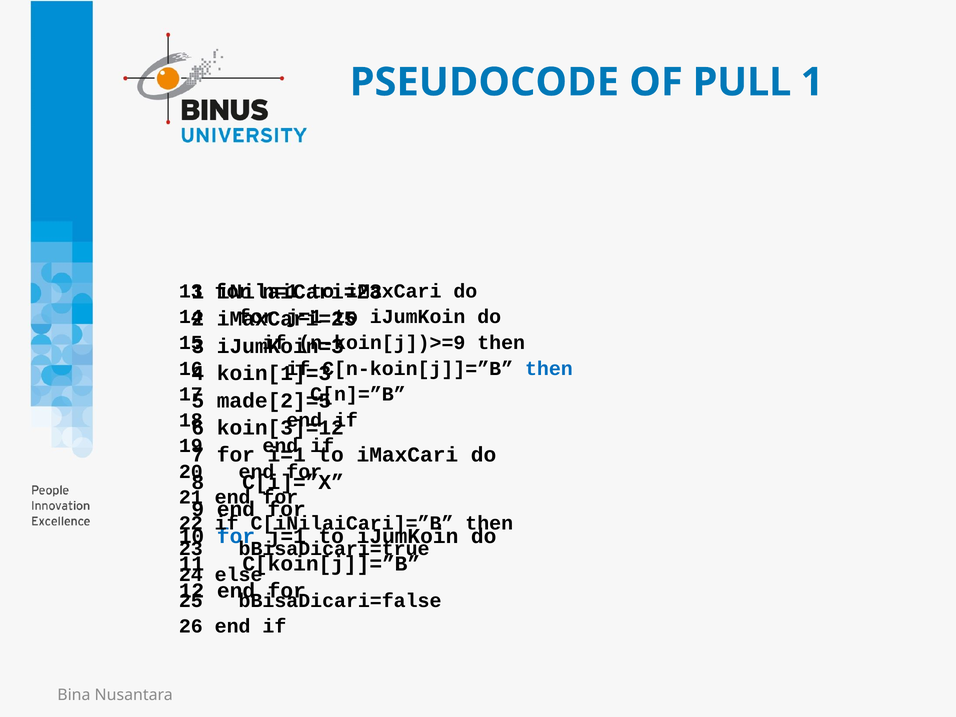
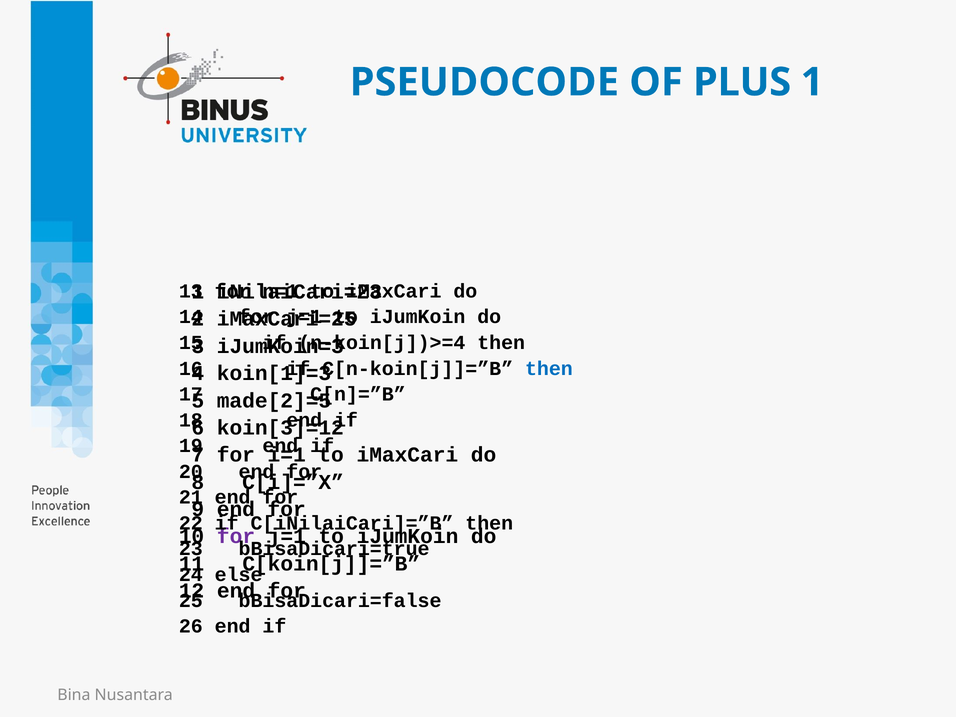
PULL: PULL -> PLUS (742, 82)
n-koin[j])>=9: n-koin[j])>=9 -> n-koin[j])>=4 (382, 343)
for colour: blue -> purple (236, 536)
